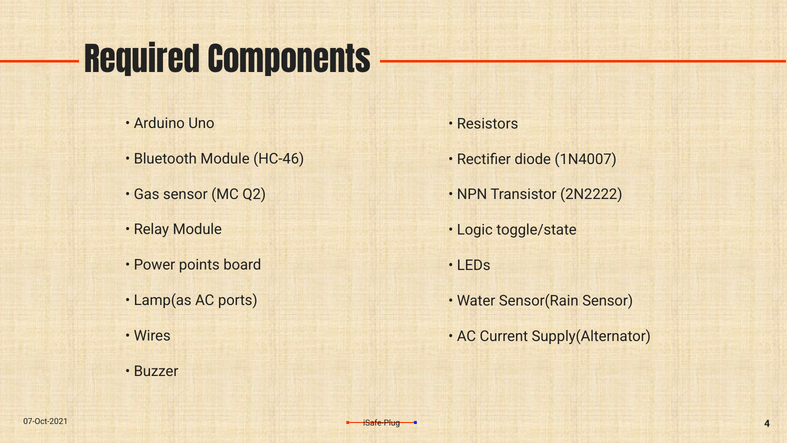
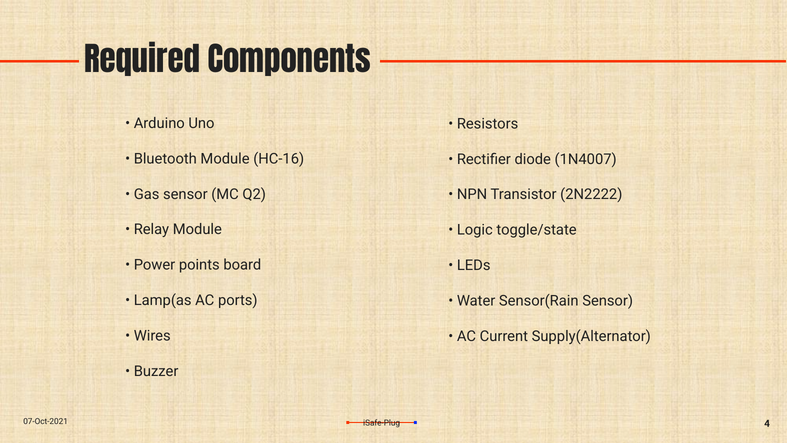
HC-46: HC-46 -> HC-16 (279, 159)
